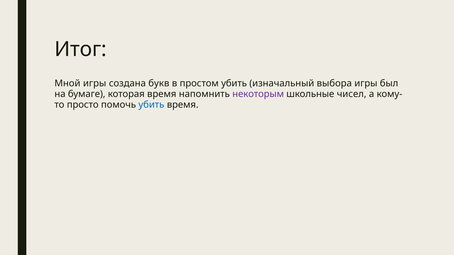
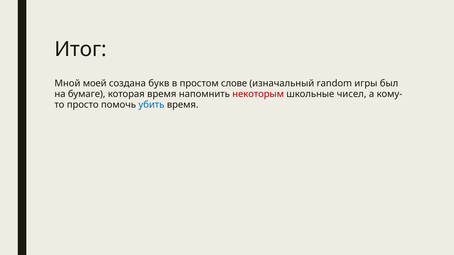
Мной игры: игры -> моей (95, 83)
простом убить: убить -> слове (234, 83)
выбора: выбора -> random (334, 83)
некоторым colour: purple -> red (258, 94)
